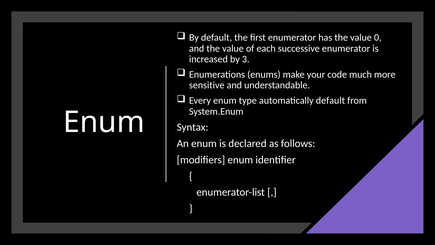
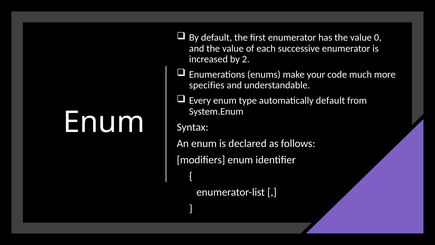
3: 3 -> 2 (246, 59)
sensitive: sensitive -> specifies (207, 85)
